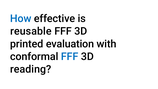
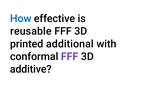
evaluation: evaluation -> additional (70, 44)
FFF colour: blue -> purple (70, 56)
reading: reading -> additive (31, 69)
